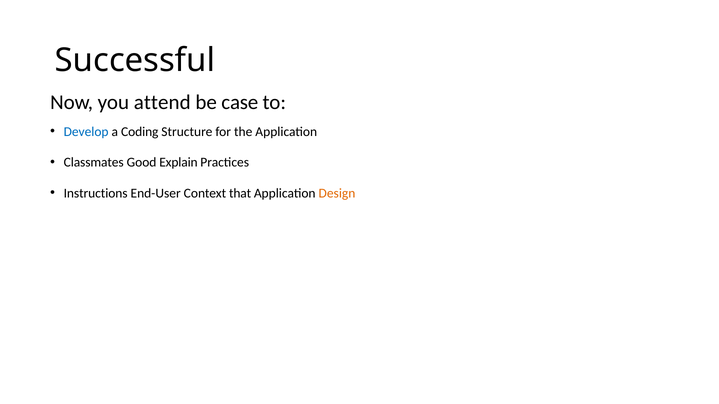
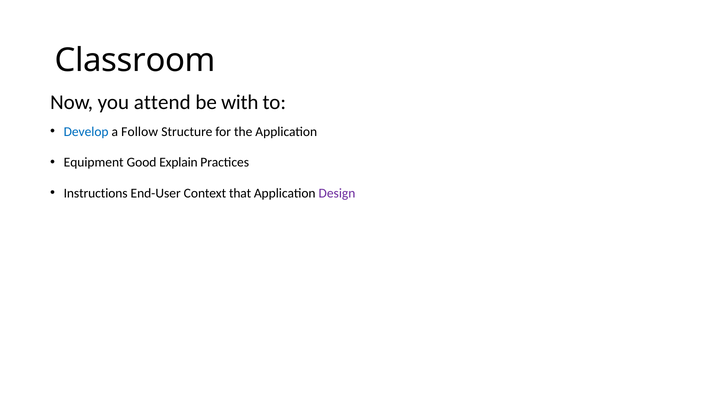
Successful: Successful -> Classroom (135, 60)
case: case -> with (240, 103)
Coding: Coding -> Follow (140, 132)
Classmates: Classmates -> Equipment (94, 163)
Design colour: orange -> purple (337, 193)
